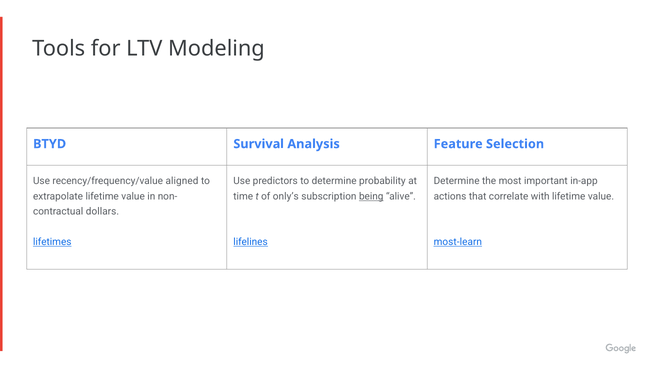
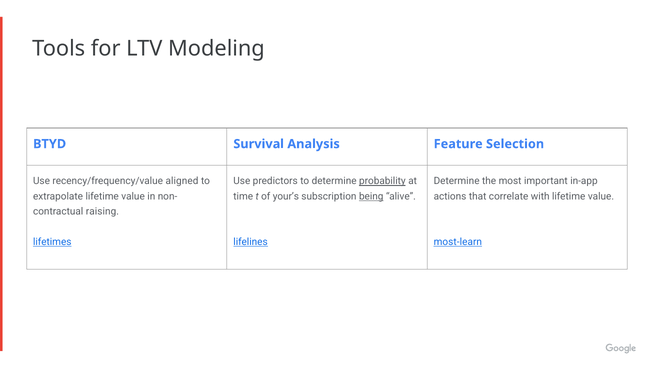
probability underline: none -> present (382, 181)
only’s: only’s -> your’s (286, 196)
dollars: dollars -> raising (102, 211)
